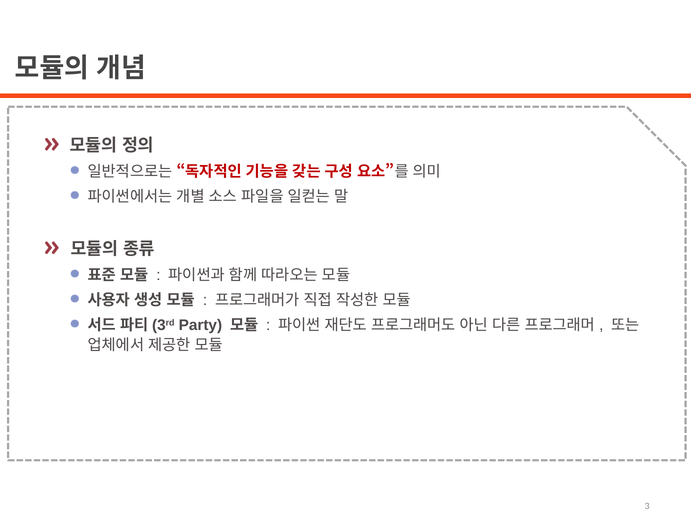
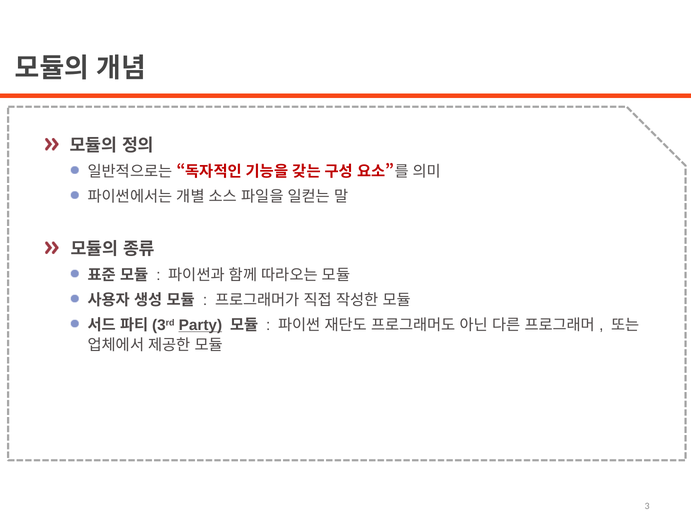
Party underline: none -> present (200, 325)
